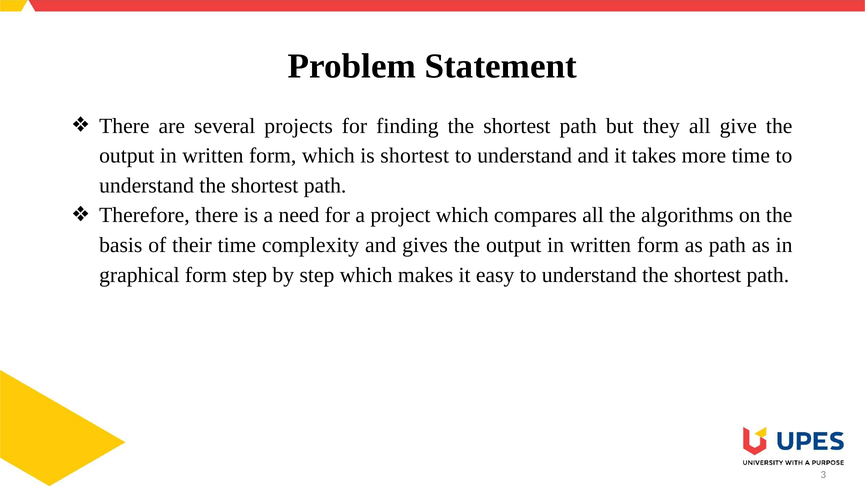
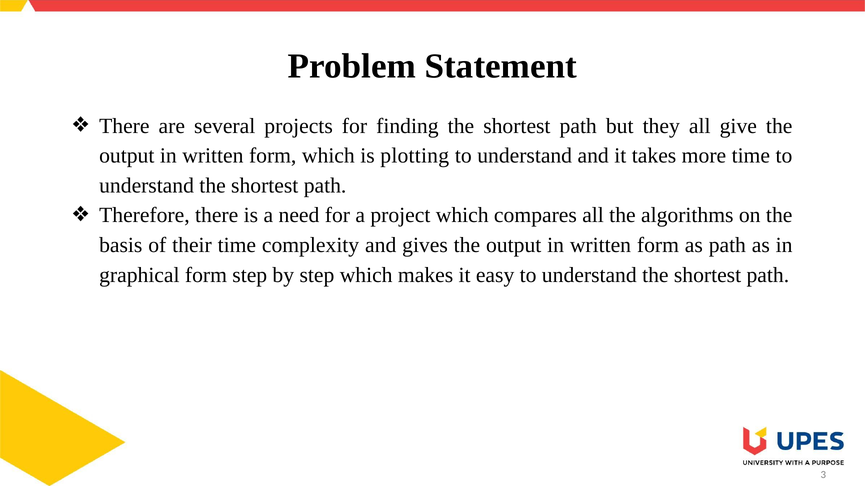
is shortest: shortest -> plotting (415, 156)
